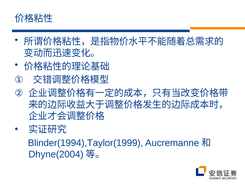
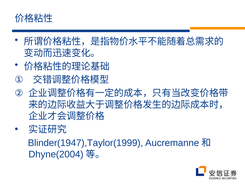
Blinder(1994),Taylor(1999: Blinder(1994),Taylor(1999 -> Blinder(1947),Taylor(1999 (85, 143)
